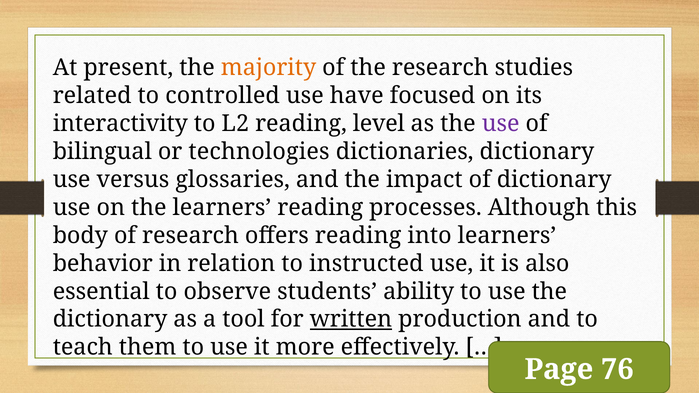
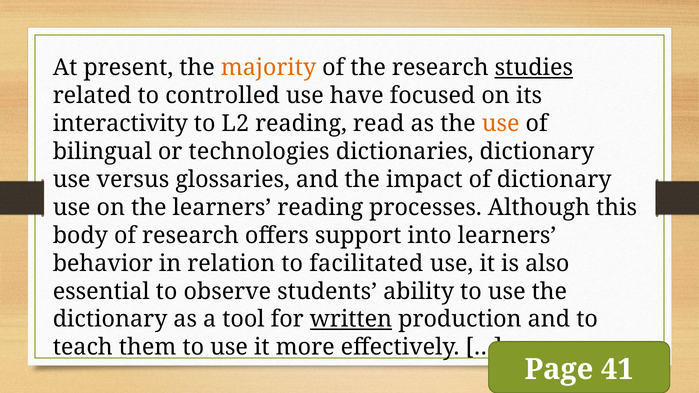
studies underline: none -> present (534, 68)
level: level -> read (379, 124)
use colour: purple -> orange (501, 124)
offers reading: reading -> support (358, 236)
instructed: instructed -> facilitated (366, 263)
76: 76 -> 41 (617, 369)
